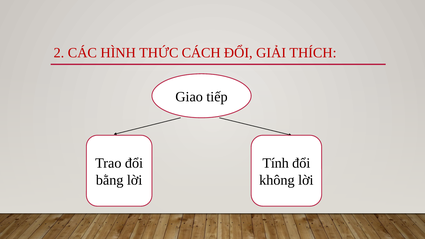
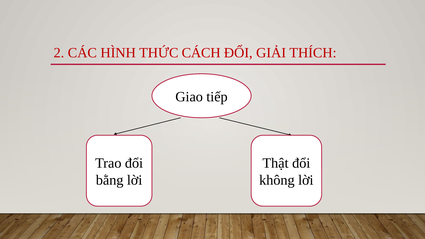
Tính: Tính -> Thật (276, 163)
